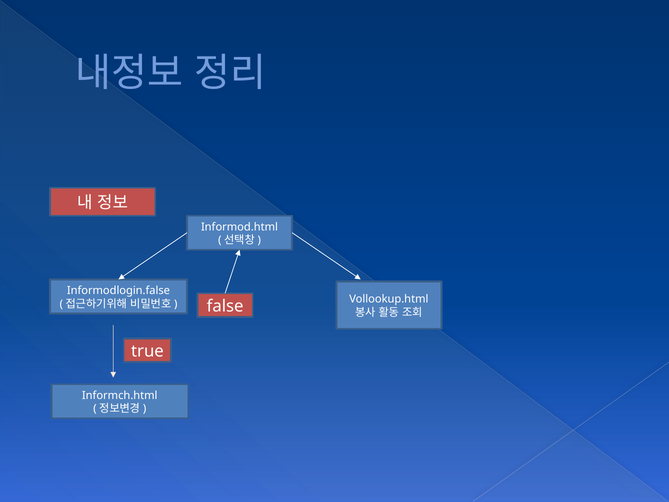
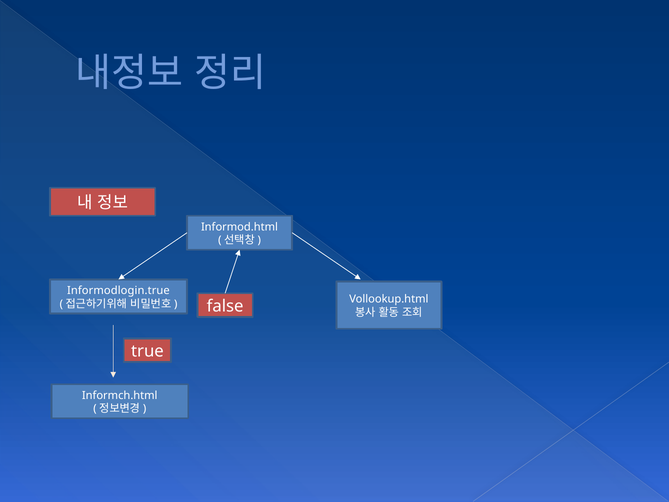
Informodlogin.false: Informodlogin.false -> Informodlogin.true (118, 290)
